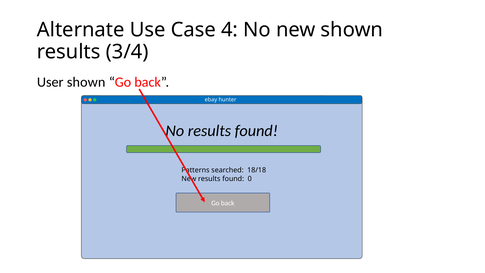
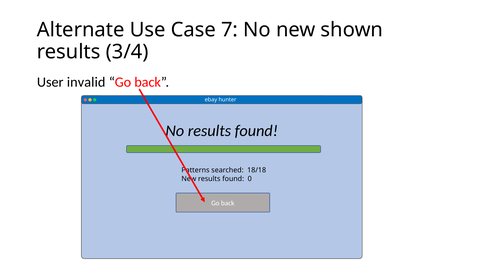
4: 4 -> 7 (230, 30)
User shown: shown -> invalid (86, 82)
